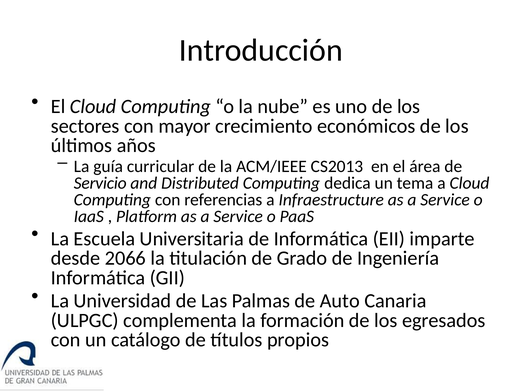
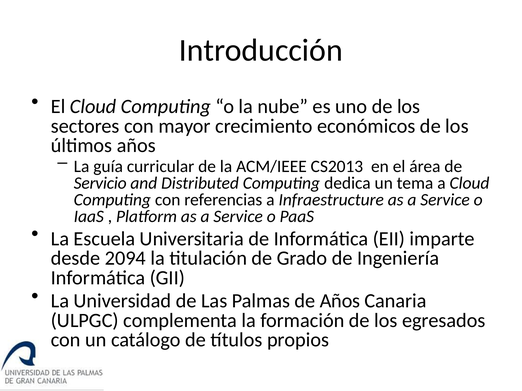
2066: 2066 -> 2094 (125, 259)
de Auto: Auto -> Años (340, 301)
